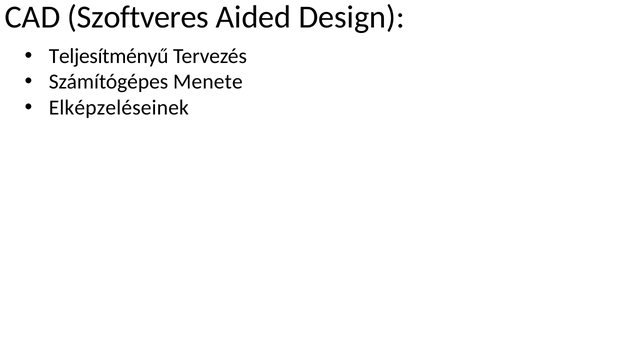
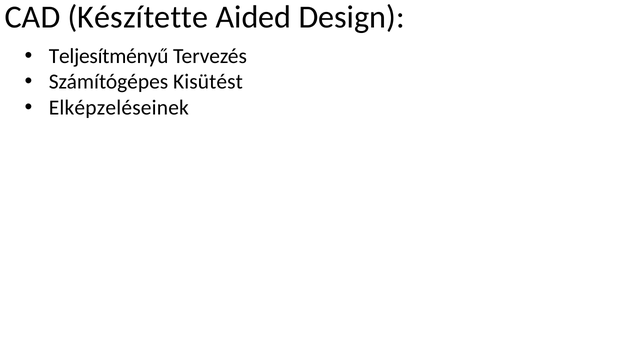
Szoftveres: Szoftveres -> Készítette (138, 17)
Menete: Menete -> Kisütést (208, 82)
